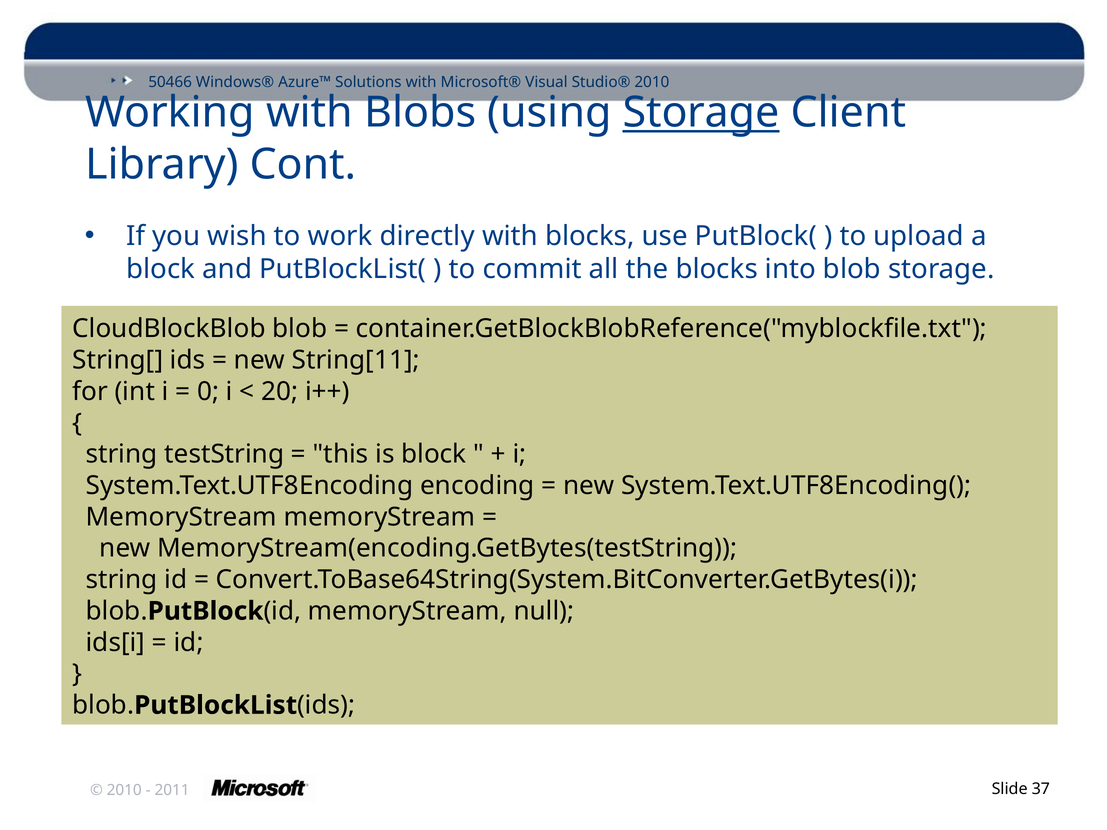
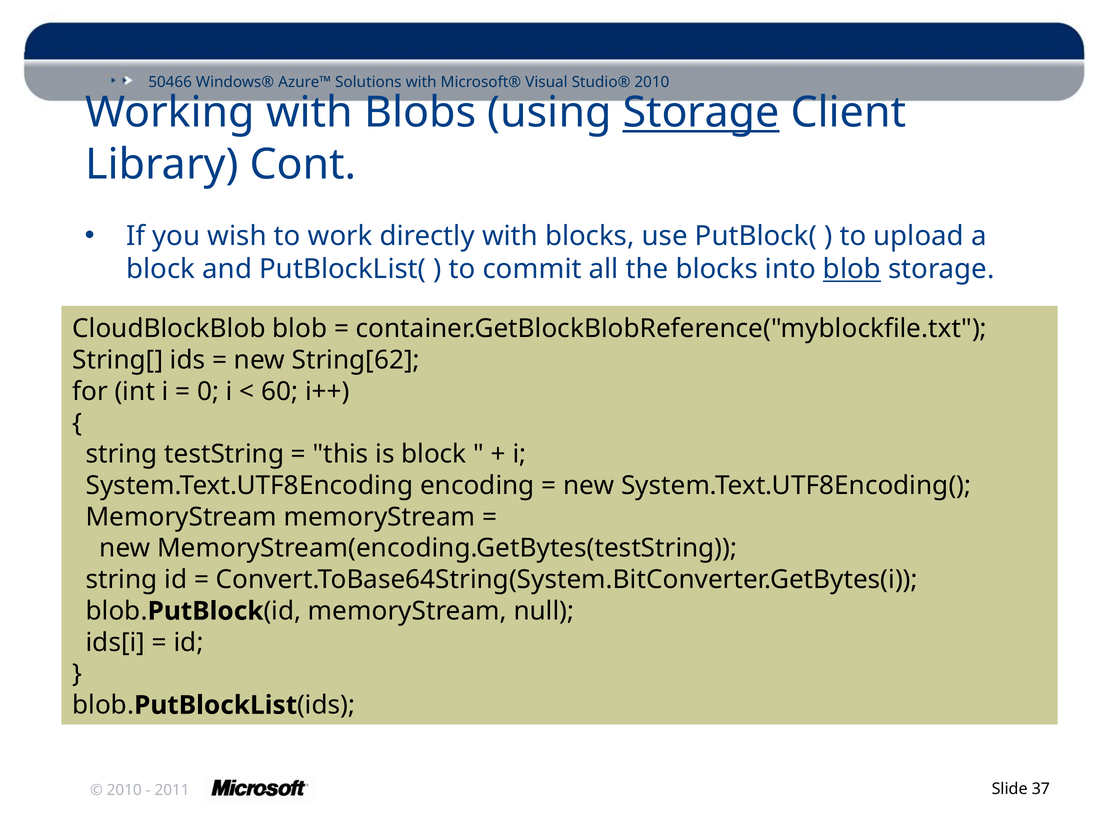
blob underline: none -> present (852, 269)
String[11: String[11 -> String[62 (356, 360)
20: 20 -> 60 (280, 392)
